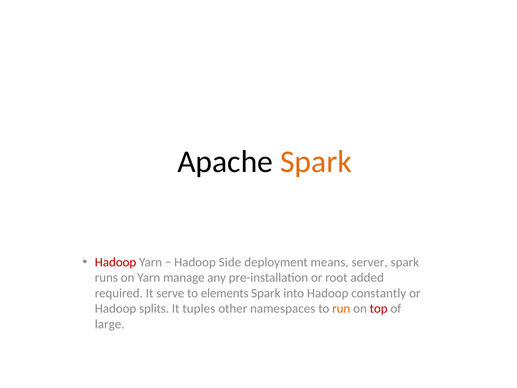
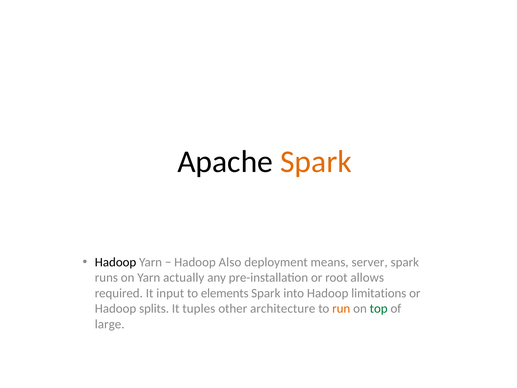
Hadoop colour: red -> black (116, 262)
Side: Side -> Also (230, 262)
manage: manage -> actually (184, 277)
added: added -> allows (367, 277)
serve: serve -> input (170, 293)
constantly: constantly -> limitations (379, 293)
namespaces: namespaces -> architecture (283, 308)
top colour: red -> green (379, 308)
